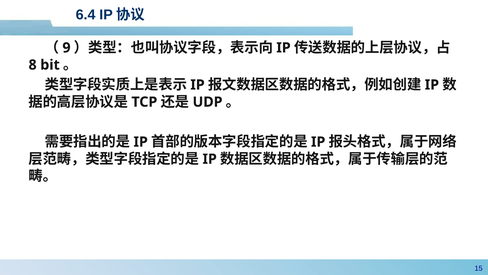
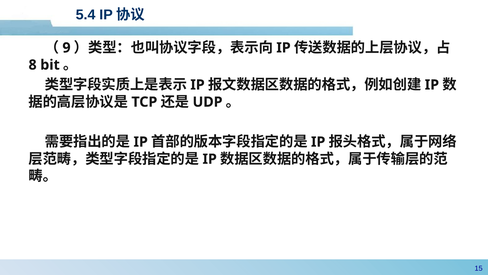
6.4: 6.4 -> 5.4 (86, 15)
